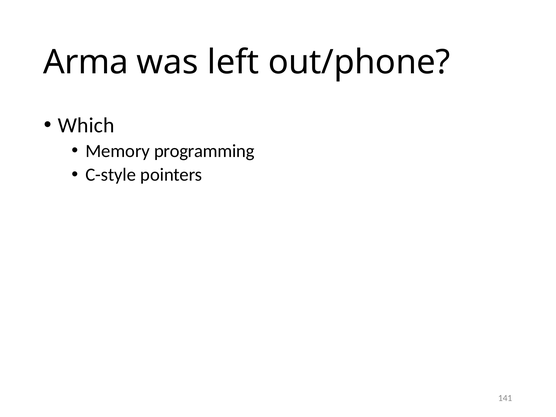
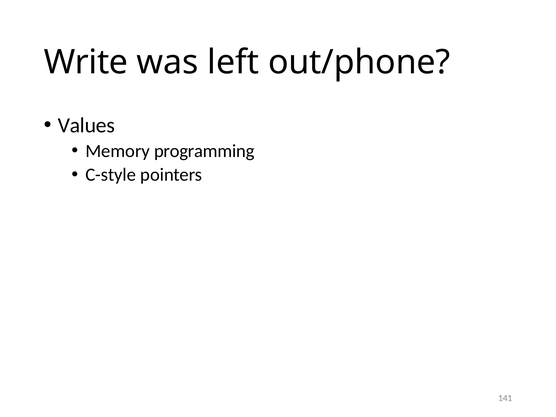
Arma: Arma -> Write (86, 62)
Which: Which -> Values (86, 125)
